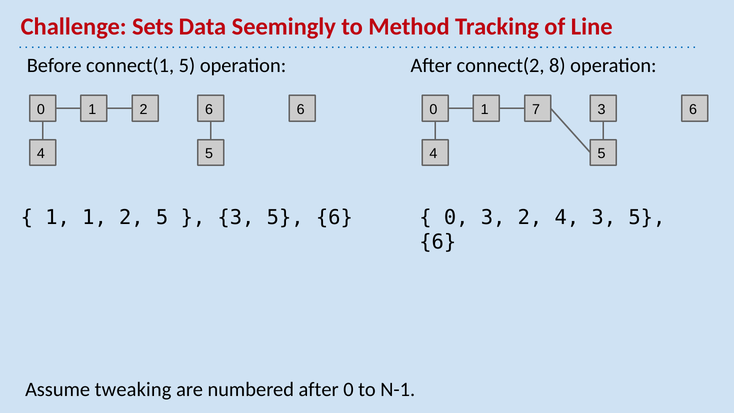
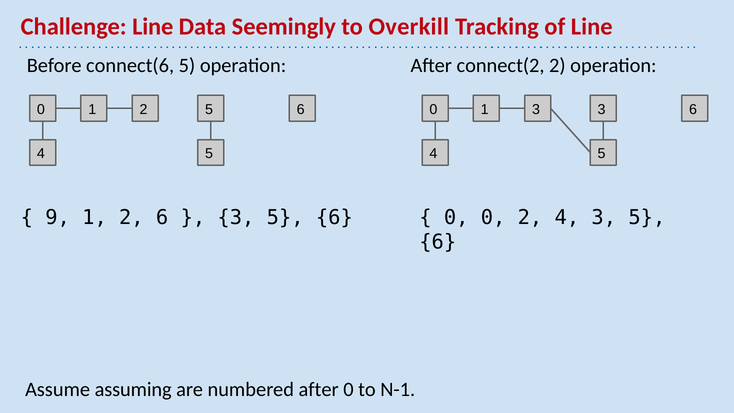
Challenge Sets: Sets -> Line (153, 27)
Method: Method -> Overkill (409, 27)
connect(1: connect(1 -> connect(6 (130, 66)
connect(2 8: 8 -> 2 (557, 66)
2 6: 6 -> 5 (209, 109)
1 7: 7 -> 3 (536, 109)
1: 1 -> 9 (58, 218)
2 5: 5 -> 6 (162, 218)
0 3: 3 -> 0 (493, 218)
tweaking: tweaking -> assuming (133, 389)
